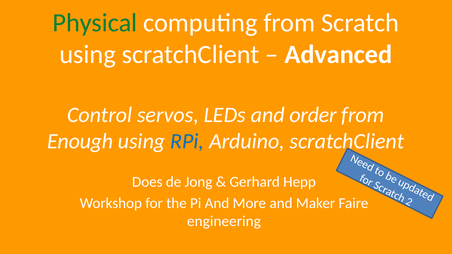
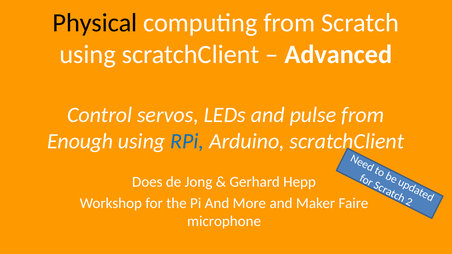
Physical colour: green -> black (95, 23)
order: order -> pulse (313, 115)
engineering: engineering -> microphone (224, 221)
